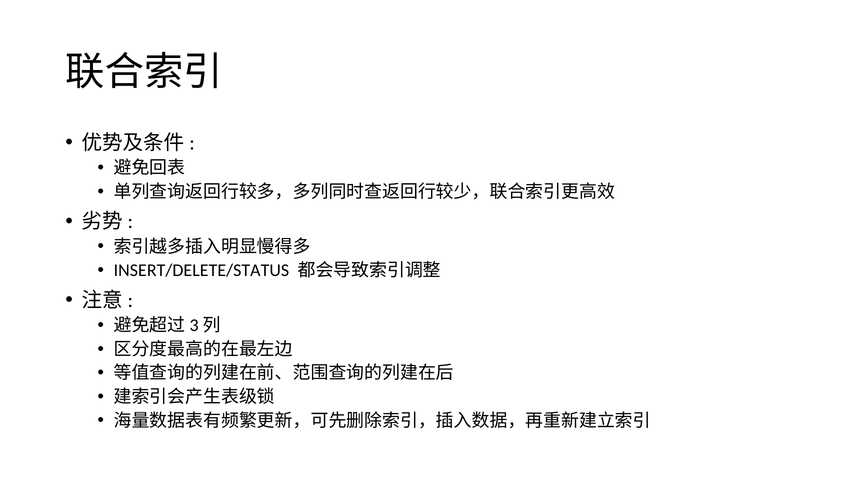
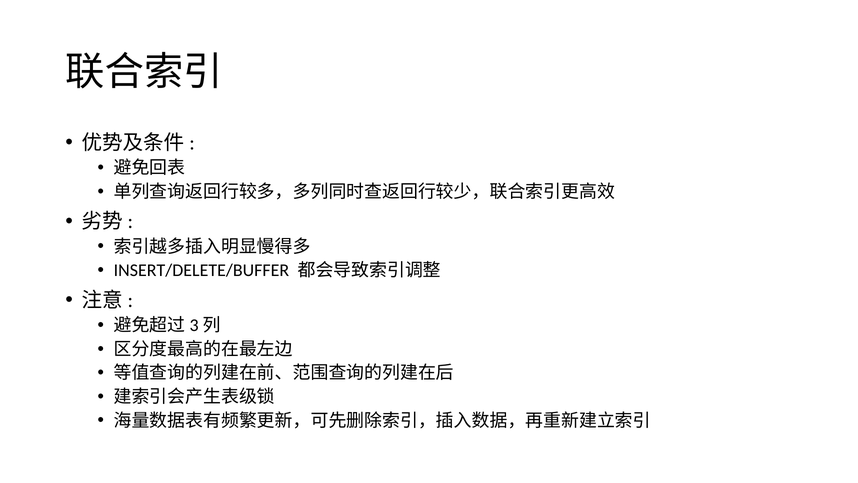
INSERT/DELETE/STATUS: INSERT/DELETE/STATUS -> INSERT/DELETE/BUFFER (201, 270)
